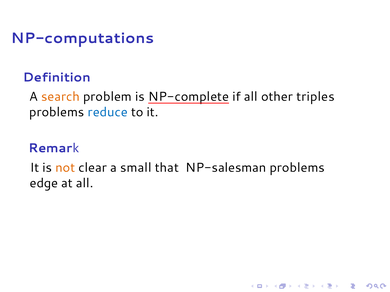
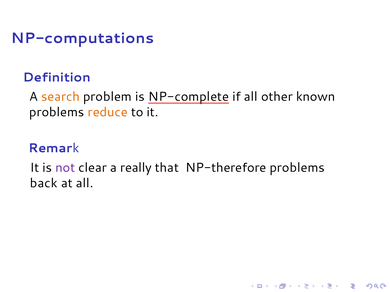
triples: triples -> known (316, 97)
reduce colour: blue -> orange (108, 112)
not colour: orange -> purple (65, 168)
small: small -> really (136, 168)
NP-salesman: NP-salesman -> NP-therefore (226, 168)
edge: edge -> back (44, 183)
